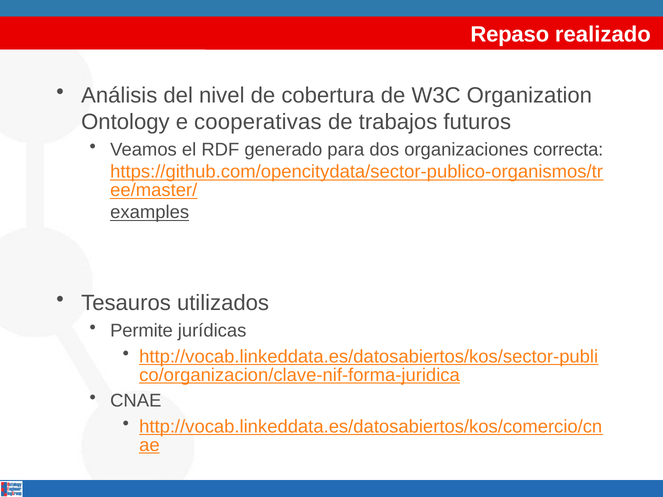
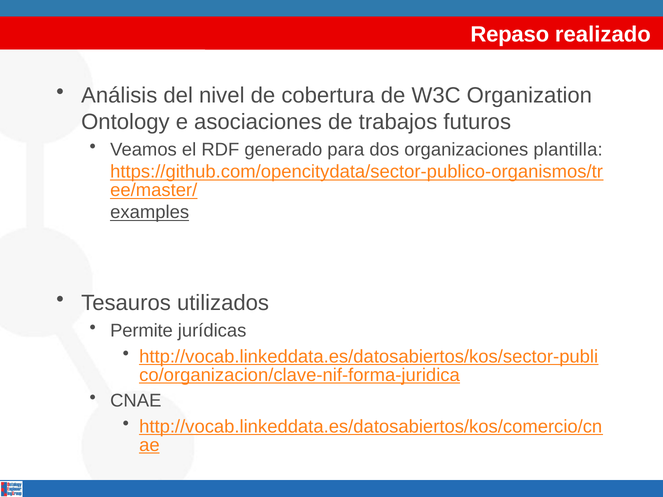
cooperativas: cooperativas -> asociaciones (258, 122)
correcta: correcta -> plantilla (568, 150)
